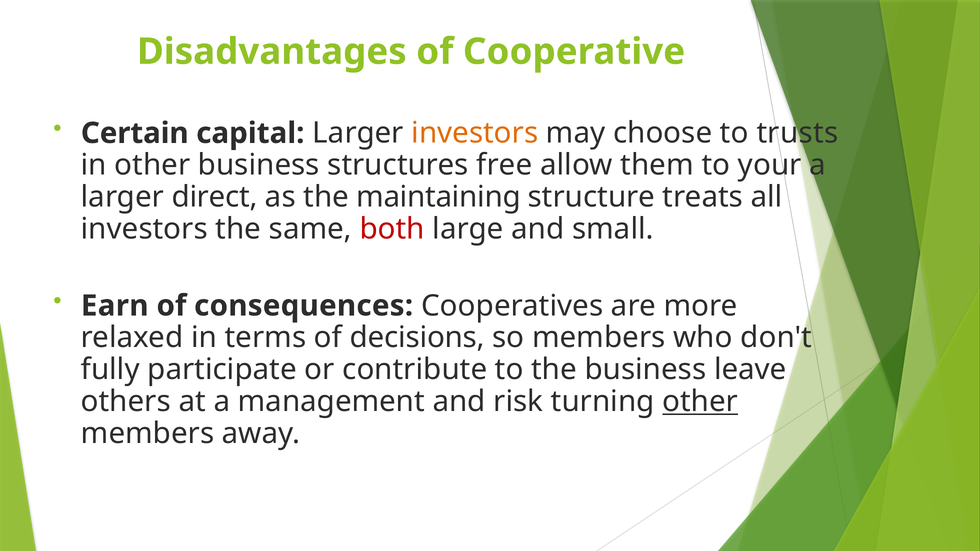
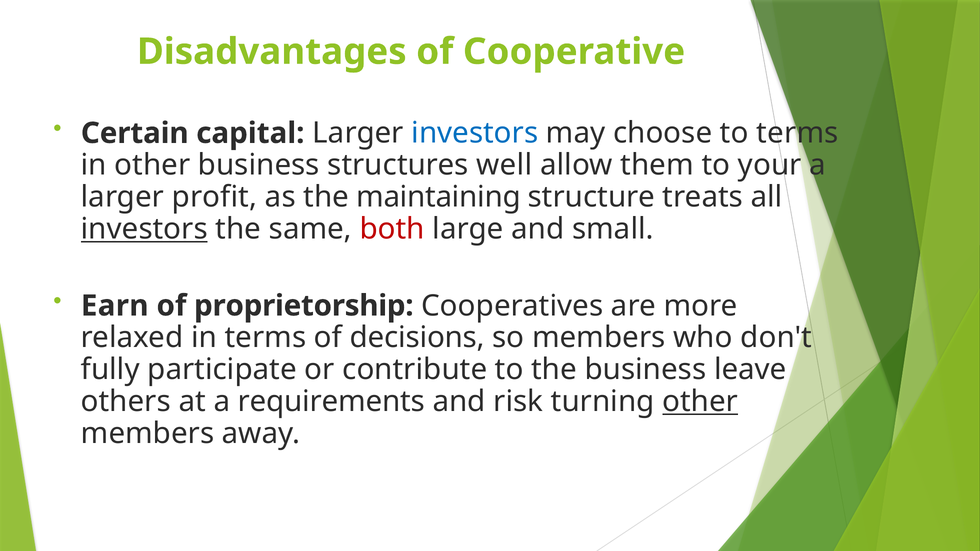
investors colour: orange -> blue (475, 133)
to trusts: trusts -> terms (797, 133)
free: free -> well (504, 165)
direct: direct -> profit (214, 197)
investors underline: none -> present (144, 229)
consequences: consequences -> proprietorship (304, 306)
management: management -> requirements (331, 402)
